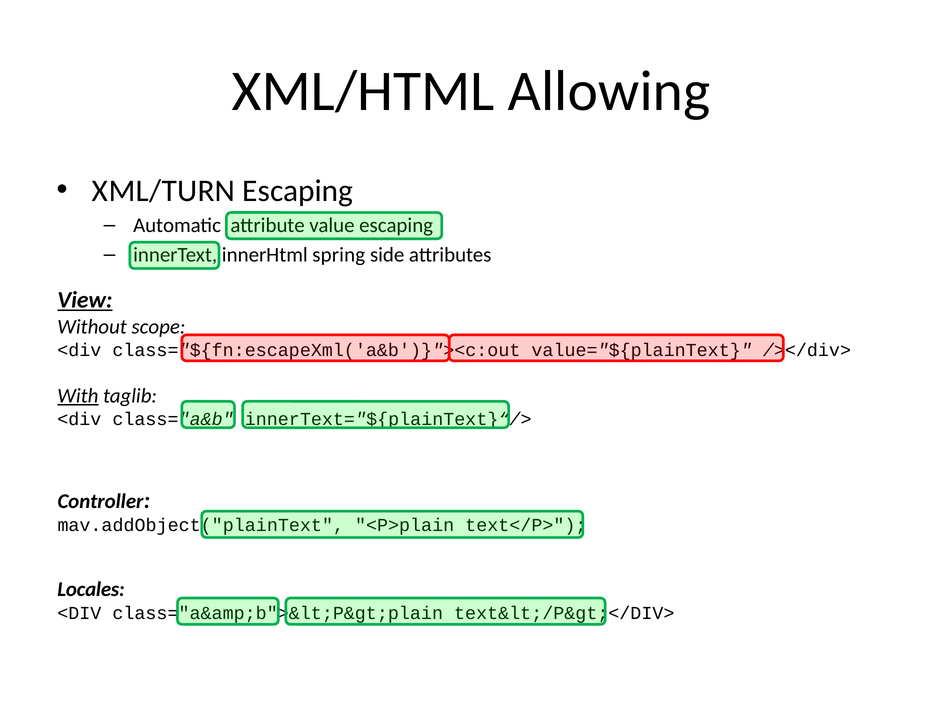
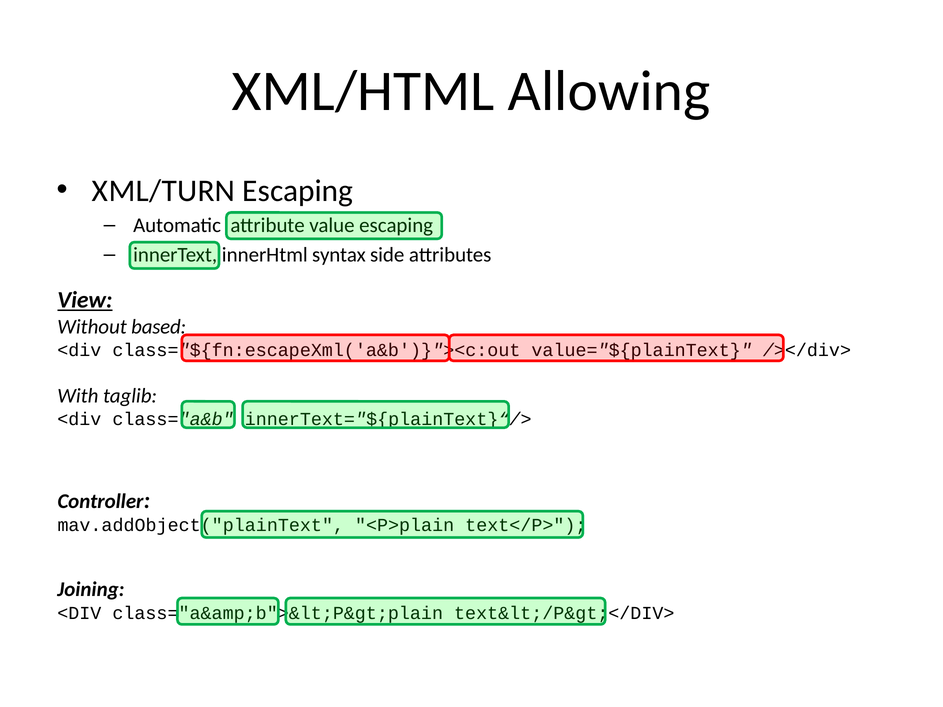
spring: spring -> syntax (339, 255)
scope: scope -> based (159, 327)
With underline: present -> none (78, 396)
Locales: Locales -> Joining (91, 589)
